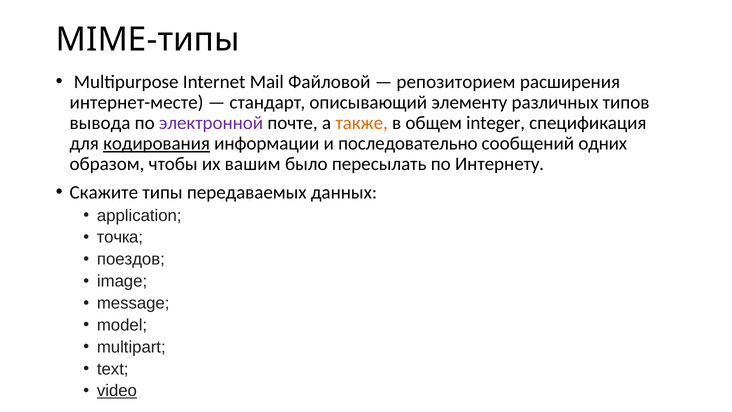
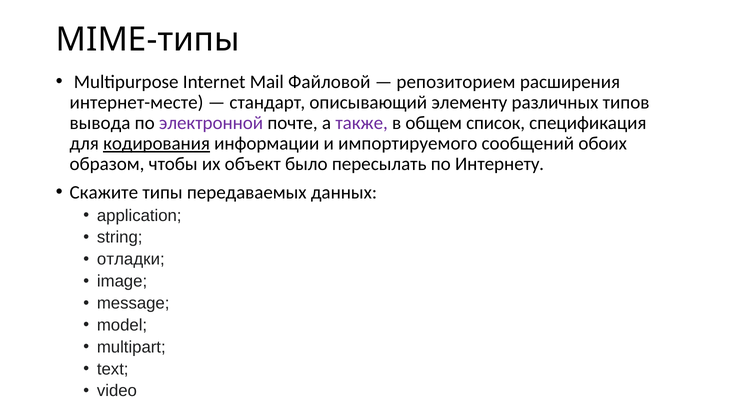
также colour: orange -> purple (362, 123)
integer: integer -> список (496, 123)
последовательно: последовательно -> импортируемого (408, 143)
одних: одних -> обоих (603, 143)
вашим: вашим -> объект (253, 164)
точка: точка -> string (120, 237)
поездов: поездов -> отладки (131, 259)
video underline: present -> none (117, 391)
